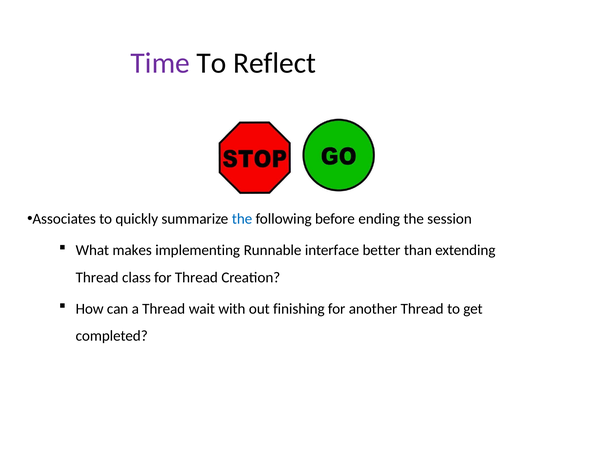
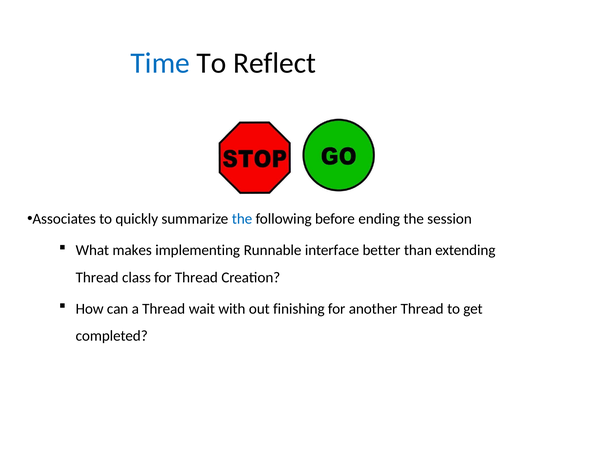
Time colour: purple -> blue (160, 63)
